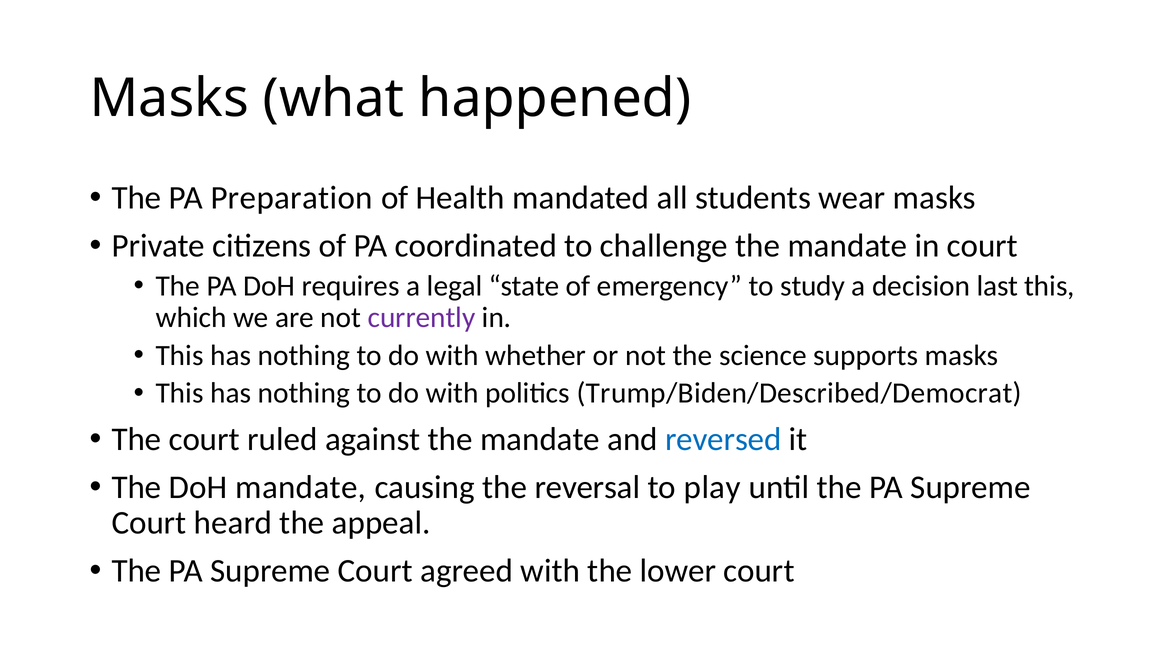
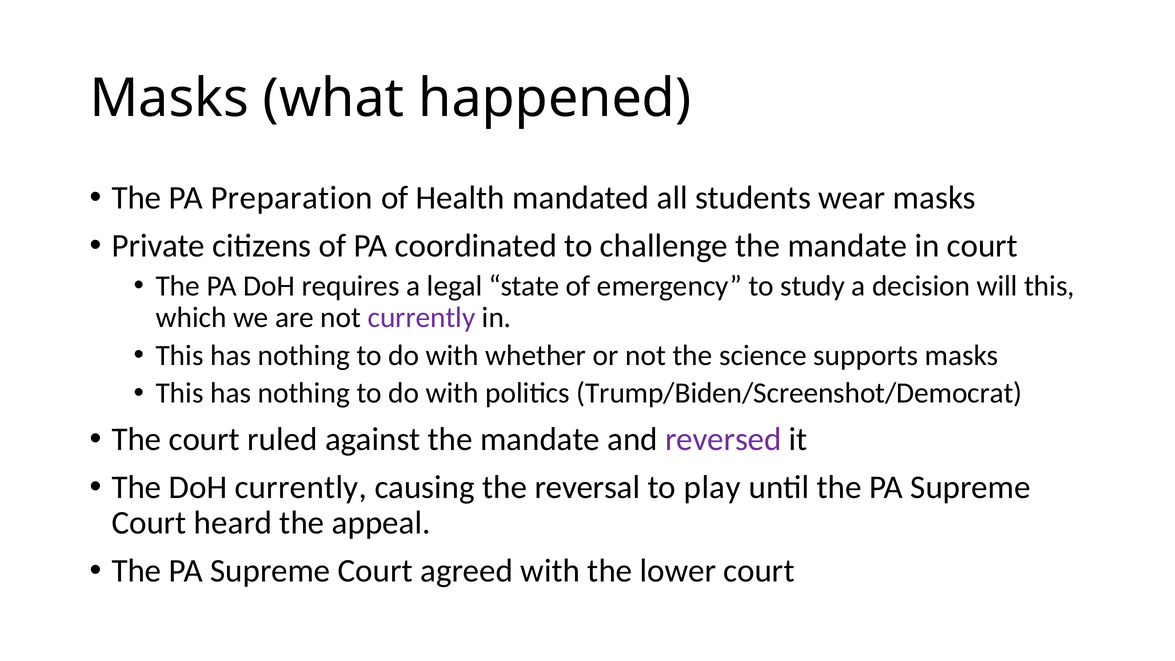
last: last -> will (997, 286)
Trump/Biden/Described/Democrat: Trump/Biden/Described/Democrat -> Trump/Biden/Screenshot/Democrat (799, 393)
reversed colour: blue -> purple (723, 439)
DoH mandate: mandate -> currently (301, 487)
